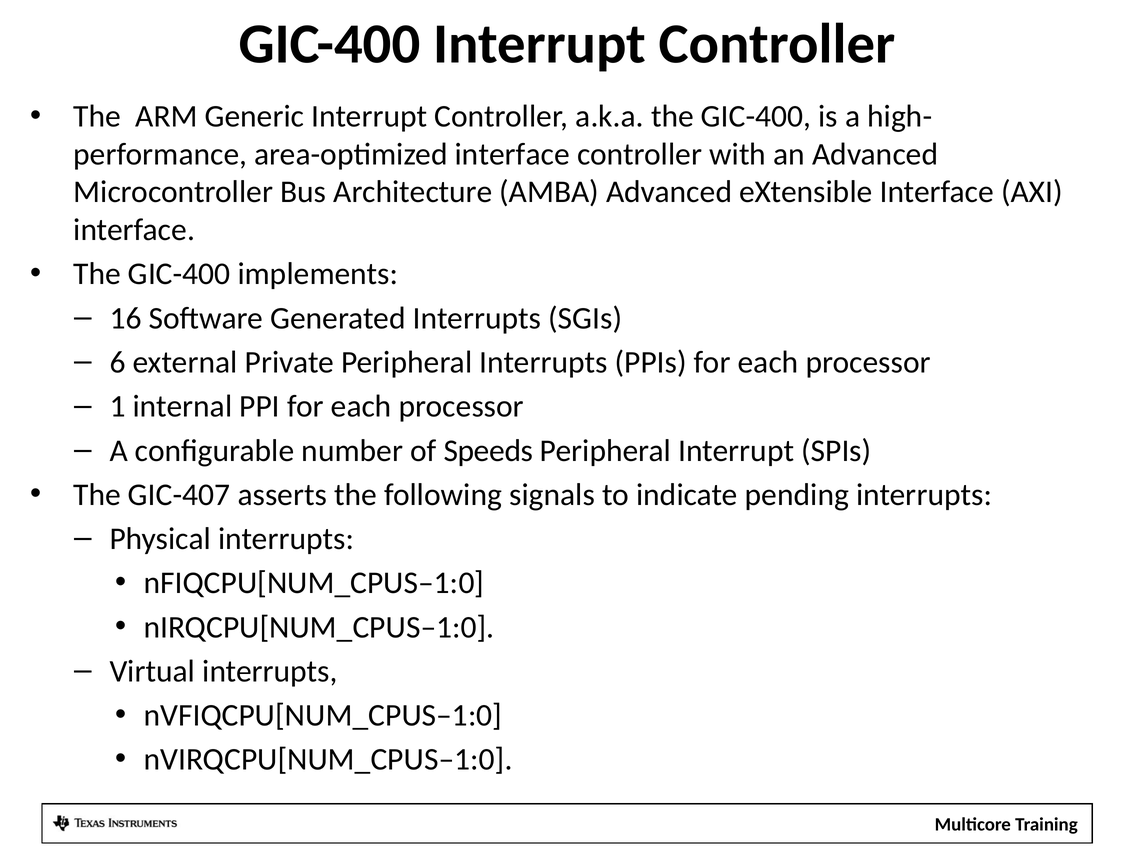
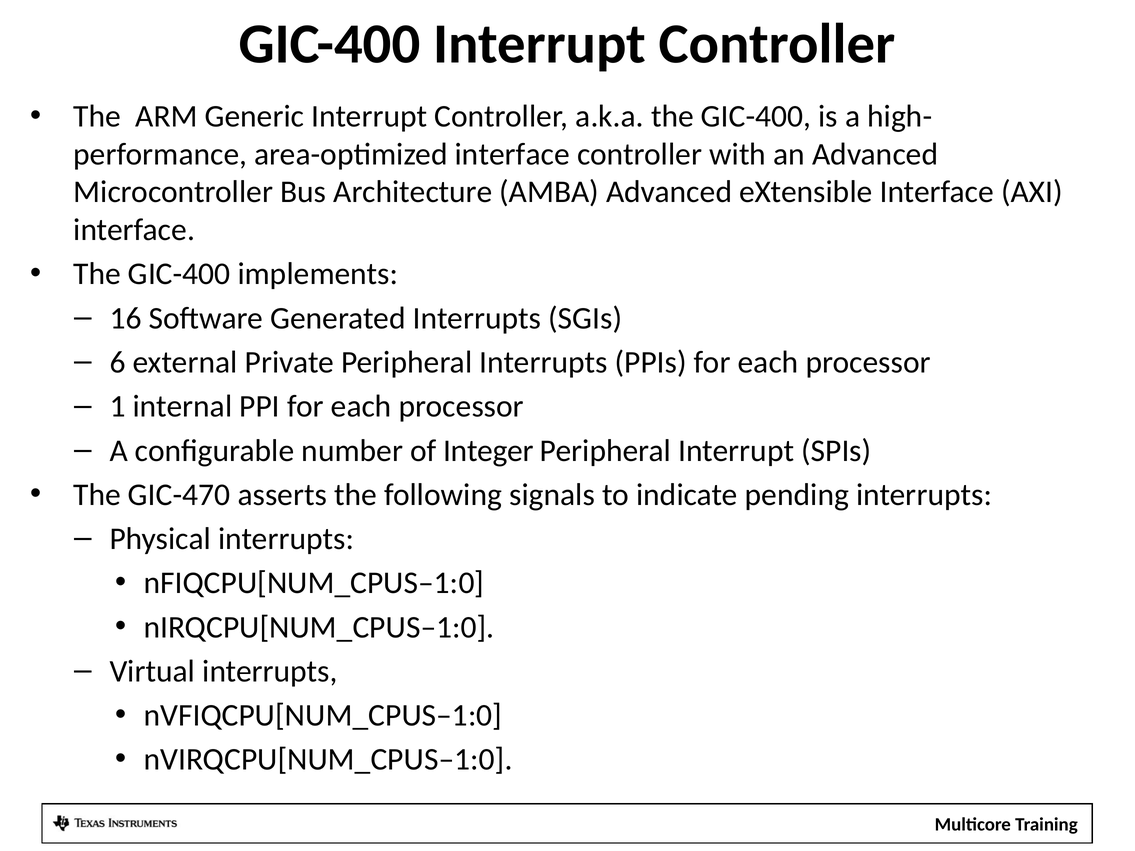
Speeds: Speeds -> Integer (488, 451)
GIC-407: GIC-407 -> GIC-470 (179, 495)
